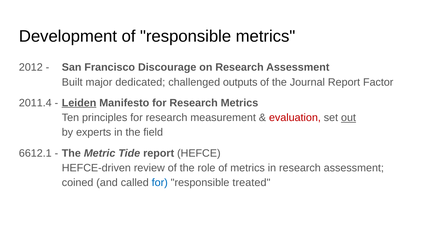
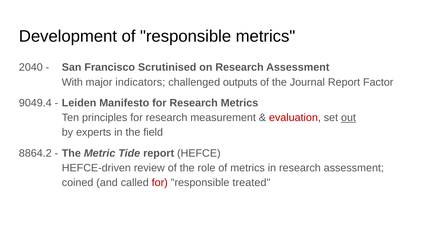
2012: 2012 -> 2040 (31, 67)
Discourage: Discourage -> Scrutinised (167, 67)
Built: Built -> With (72, 82)
dedicated: dedicated -> indicators (140, 82)
2011.4: 2011.4 -> 9049.4 (35, 103)
Leiden underline: present -> none (79, 103)
6612.1: 6612.1 -> 8864.2 (35, 153)
for colour: blue -> red (160, 183)
